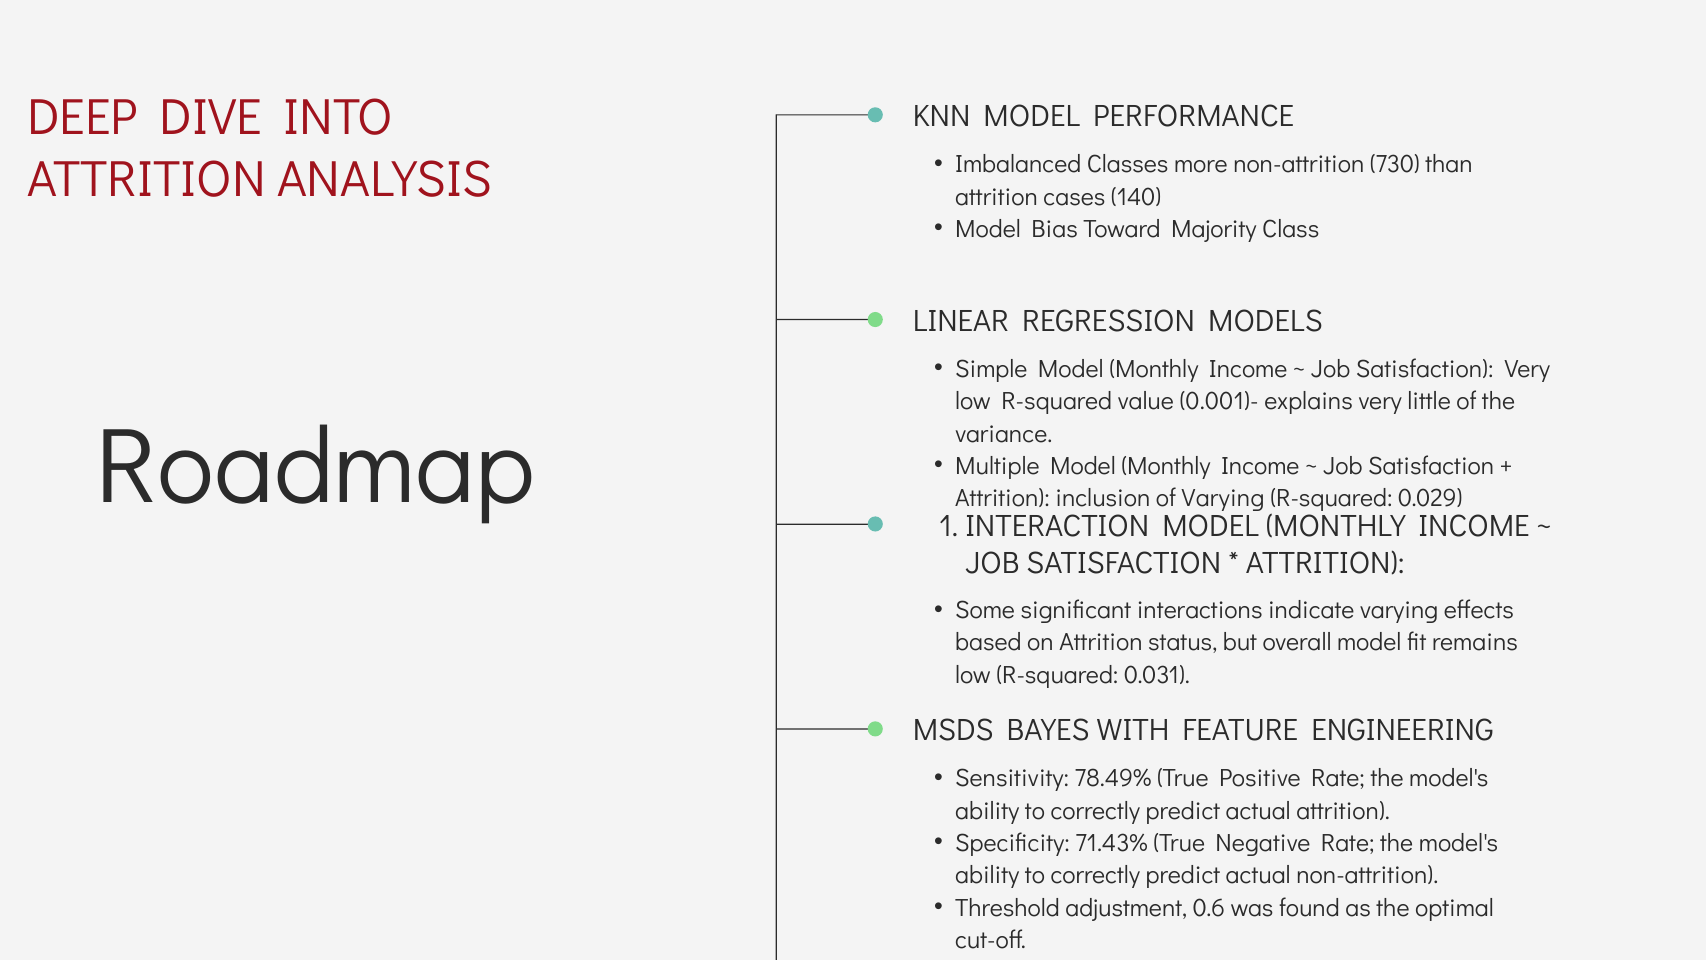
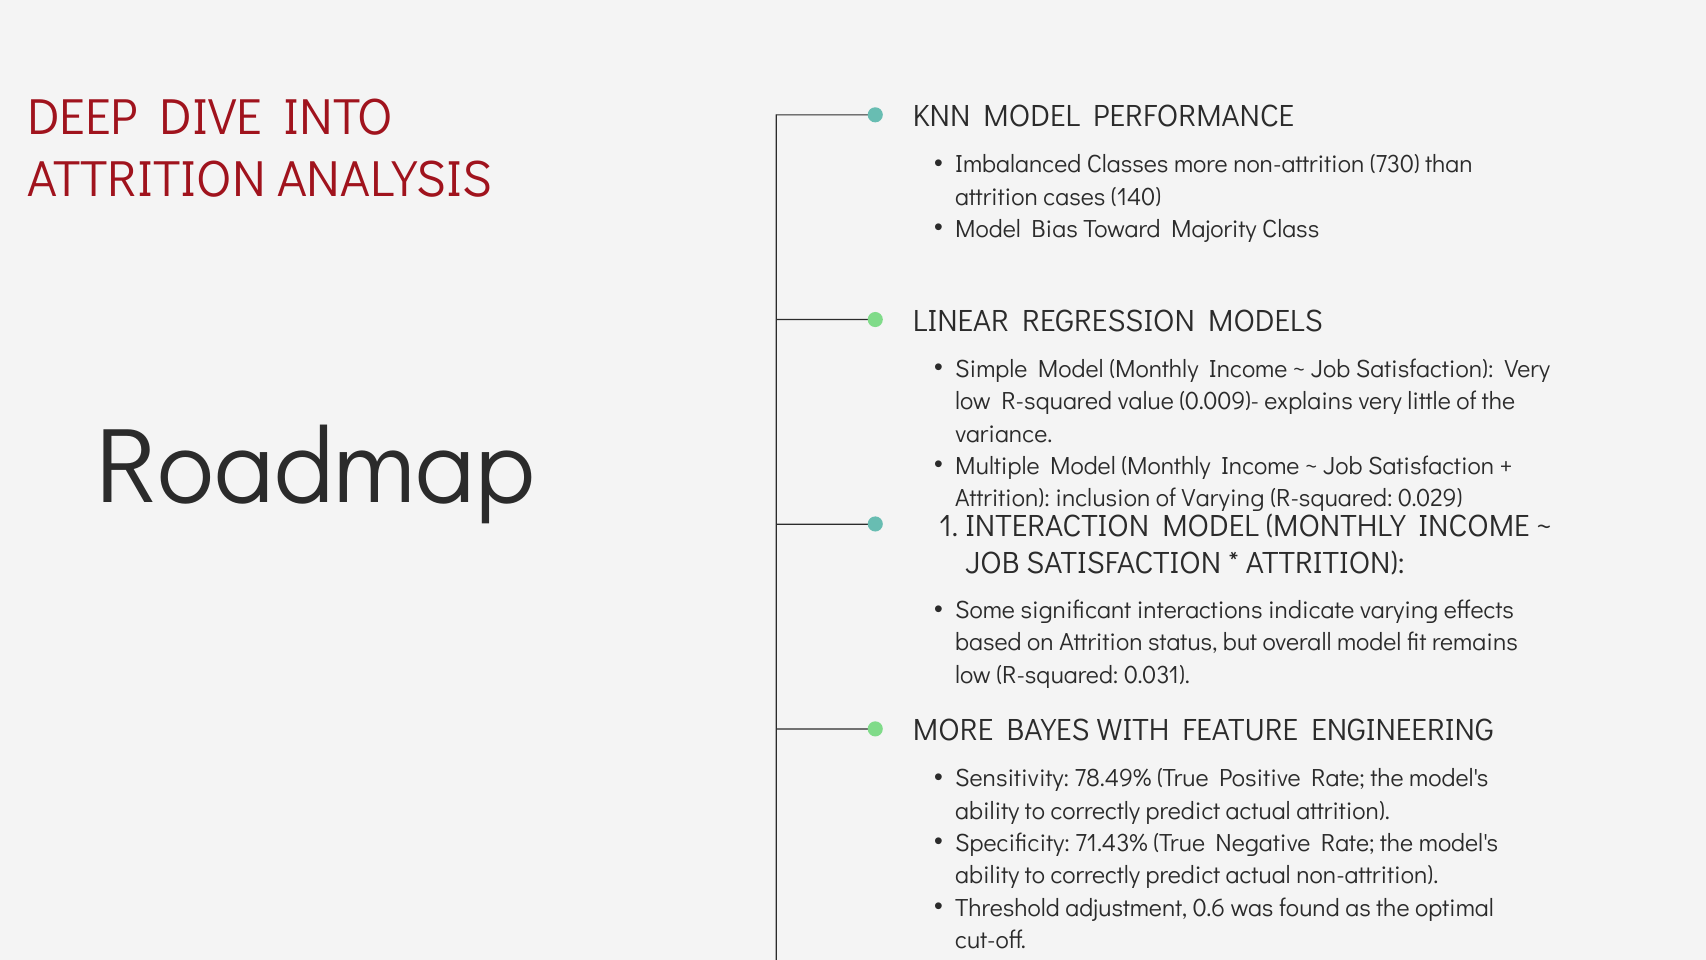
0.001)-: 0.001)- -> 0.009)- (1219, 401)
MSDS: MSDS -> MORE (953, 730)
